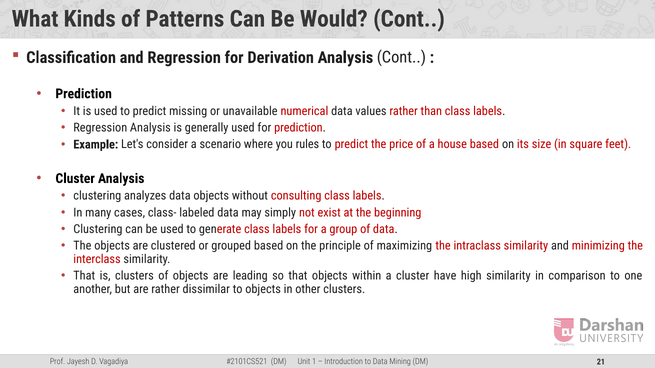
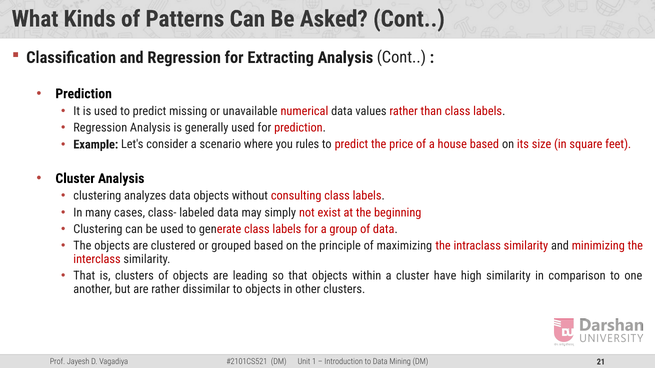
Would: Would -> Asked (334, 19)
Derivation: Derivation -> Extracting (281, 58)
